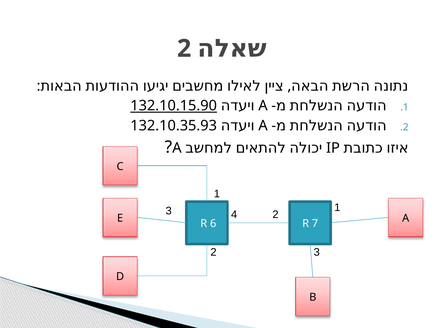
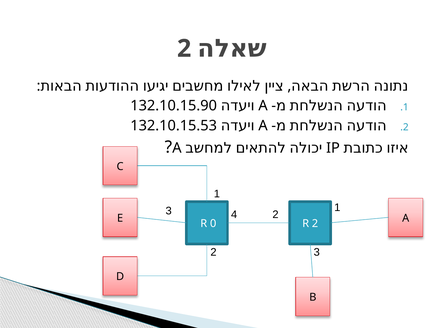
132.10.15.90 underline: present -> none (174, 106)
132.10.35.93: 132.10.35.93 -> 132.10.15.53 (174, 126)
6: 6 -> 0 (213, 223)
R 7: 7 -> 2 (315, 223)
